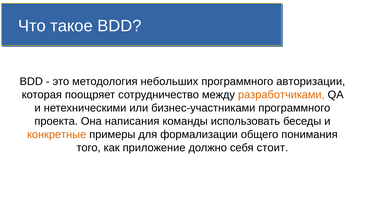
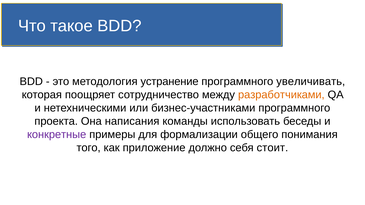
небольших: небольших -> устранение (170, 82)
авторизации: авторизации -> увеличивать (311, 82)
конкретные colour: orange -> purple (57, 135)
